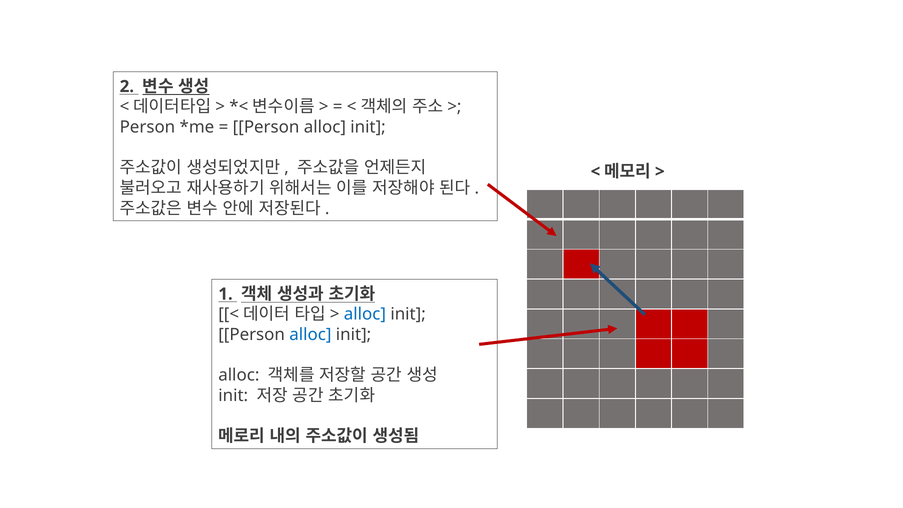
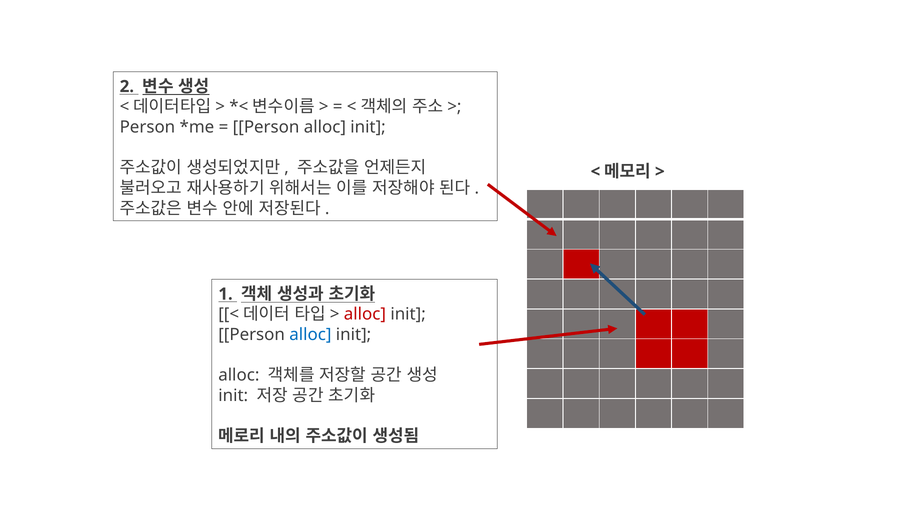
alloc colour: blue -> red (365, 314)
